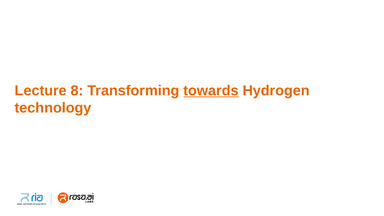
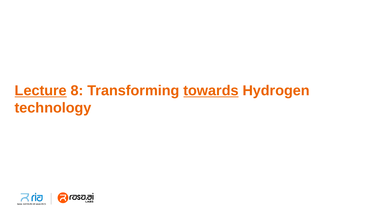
Lecture underline: none -> present (41, 91)
